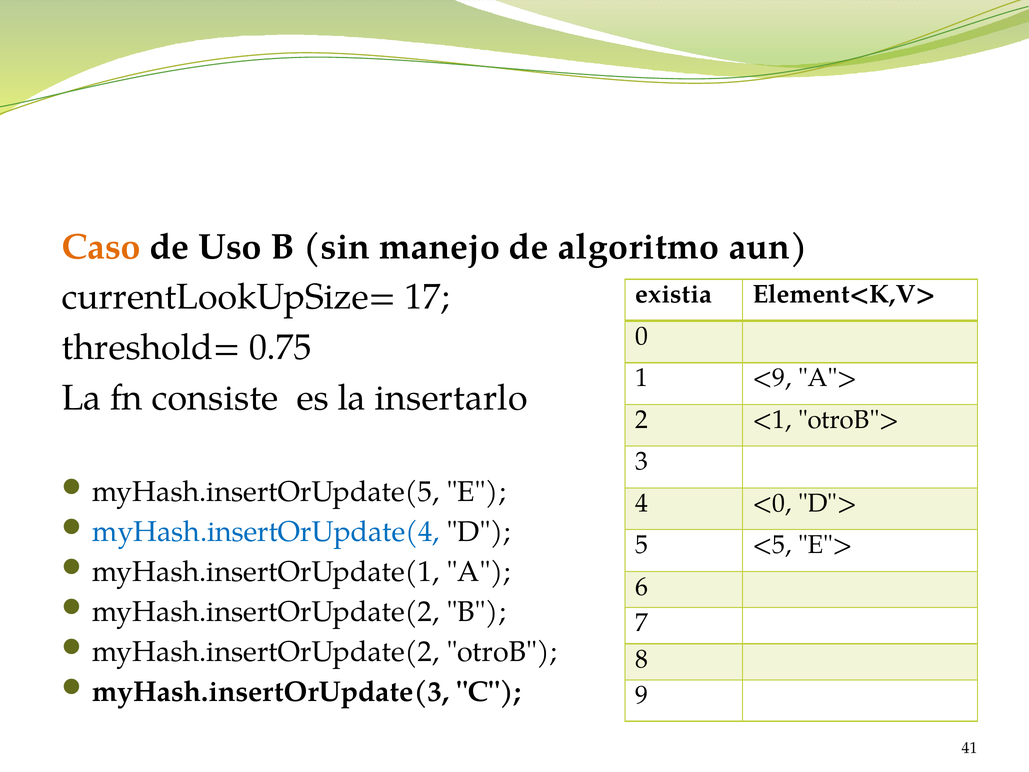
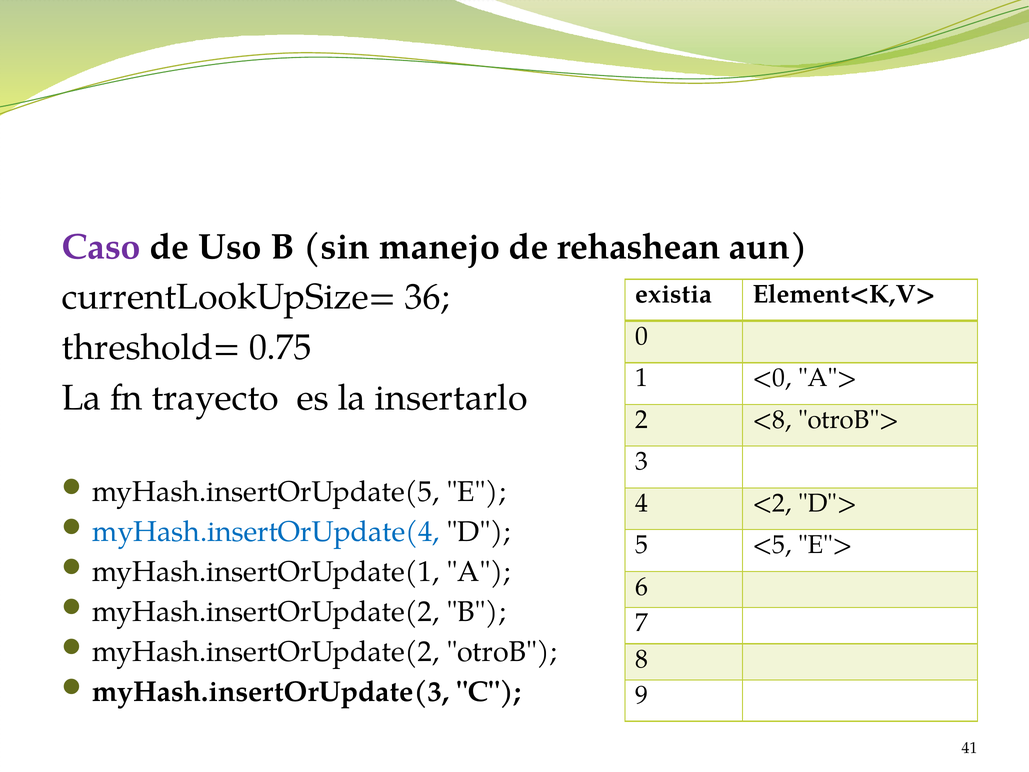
Caso colour: orange -> purple (101, 247)
algoritmo: algoritmo -> rehashean (639, 247)
17: 17 -> 36 (427, 297)
<9: <9 -> <0 (772, 378)
consiste: consiste -> trayecto (215, 398)
<1: <1 -> <8 (772, 420)
<0: <0 -> <2 (772, 503)
